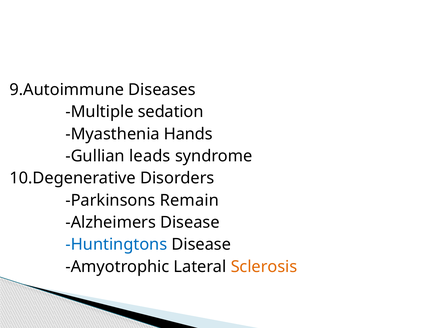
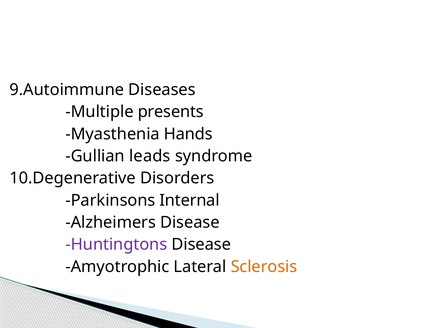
sedation: sedation -> presents (171, 112)
Remain: Remain -> Internal (190, 200)
Huntingtons colour: blue -> purple (116, 244)
